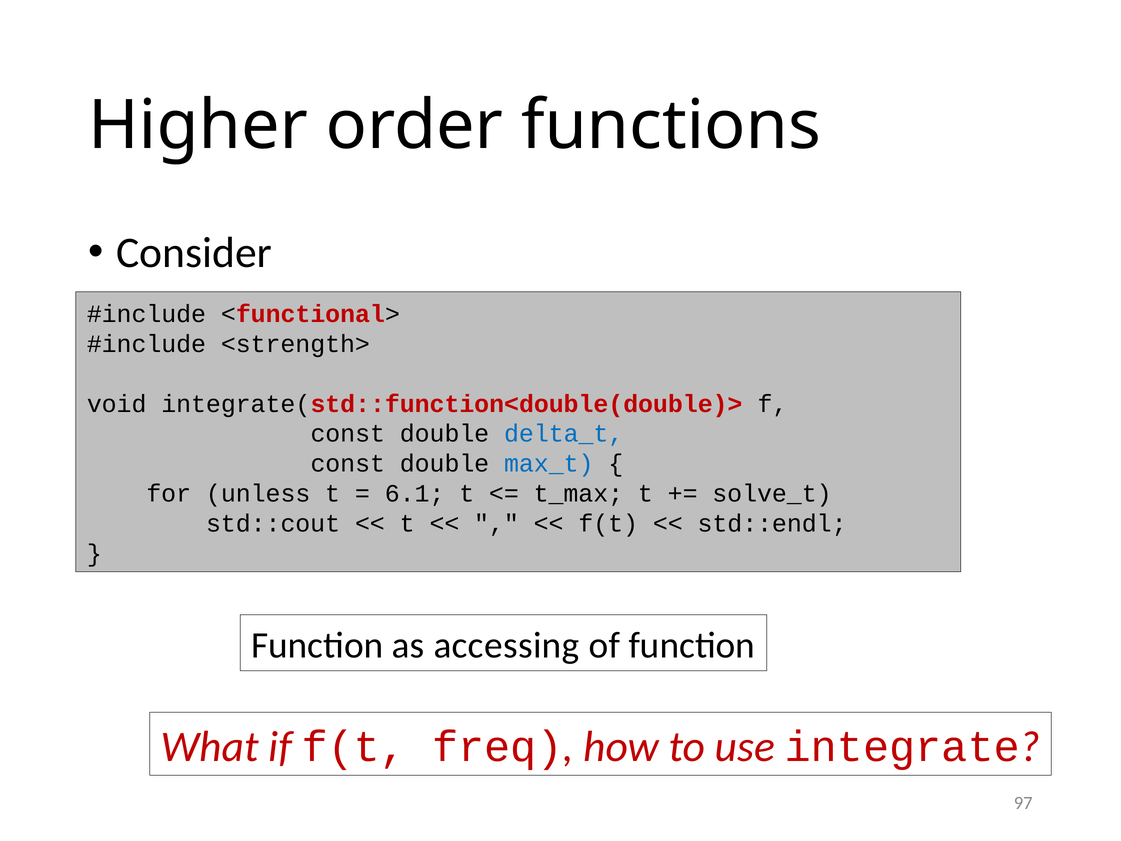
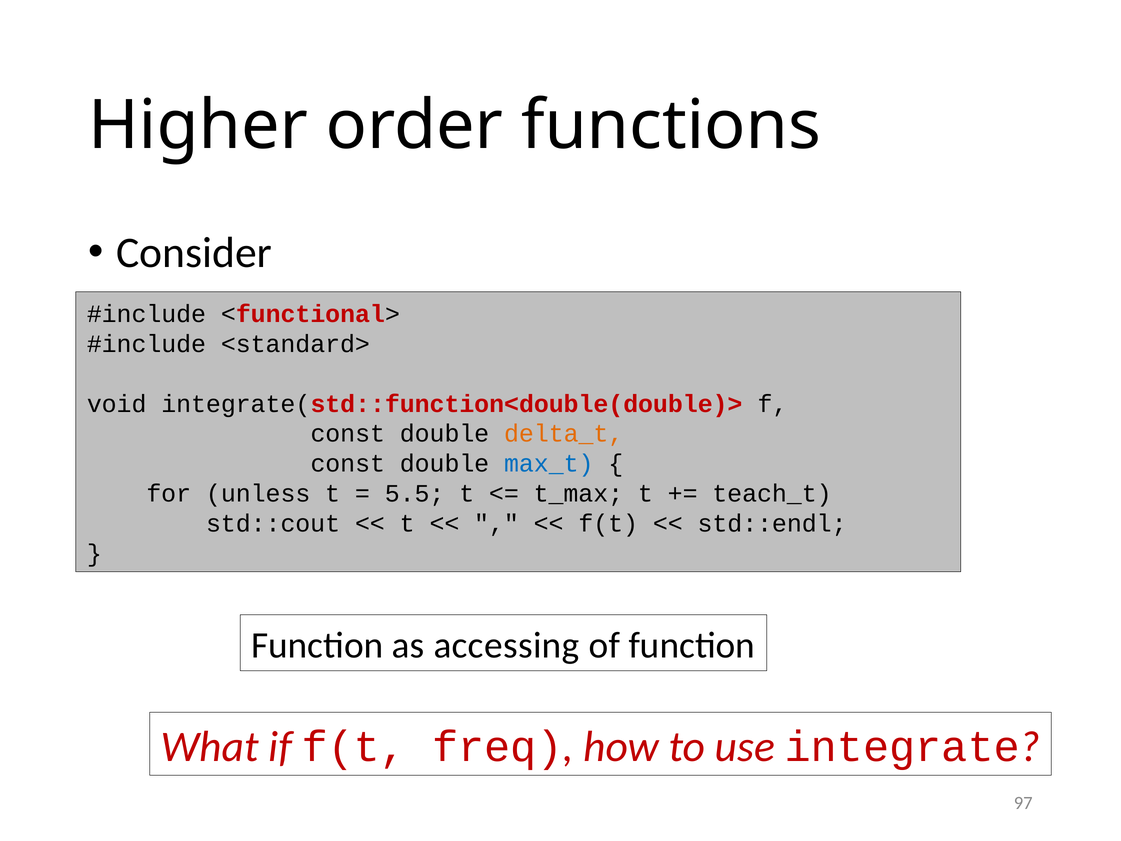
<strength>: <strength> -> <standard> (295, 344)
delta_t colour: blue -> orange (564, 434)
6.1: 6.1 -> 5.5 (415, 493)
solve_t: solve_t -> teach_t (772, 493)
